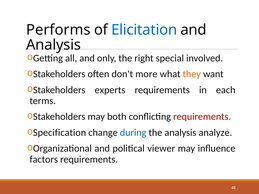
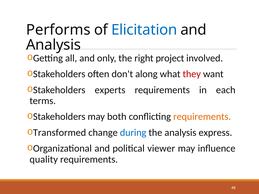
special: special -> project (170, 58)
more: more -> along (146, 74)
they colour: orange -> red (192, 74)
requirements colour: red -> orange (202, 117)
Specification: Specification -> Transformed (60, 133)
analyze: analyze -> express (215, 133)
factors: factors -> quality (44, 160)
